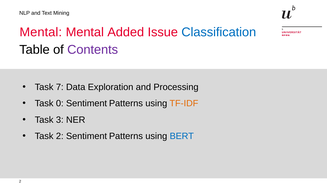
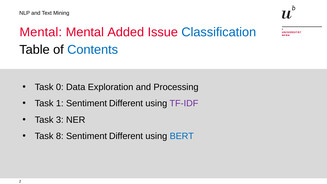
Contents colour: purple -> blue (93, 50)
7: 7 -> 0 (60, 87)
0: 0 -> 1 (60, 103)
Patterns: Patterns -> Different (126, 103)
TF-IDF colour: orange -> purple (184, 103)
Task 2: 2 -> 8 (60, 136)
Patterns: Patterns -> Different (126, 136)
